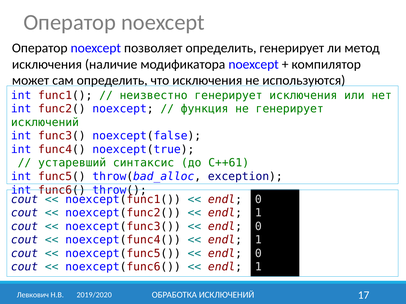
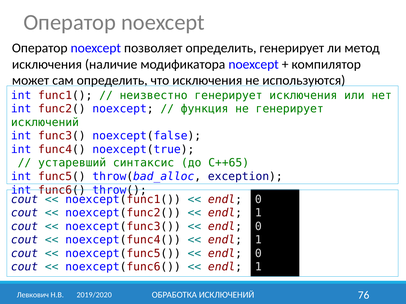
C++61: C++61 -> C++65 (229, 163)
17: 17 -> 76 (364, 296)
